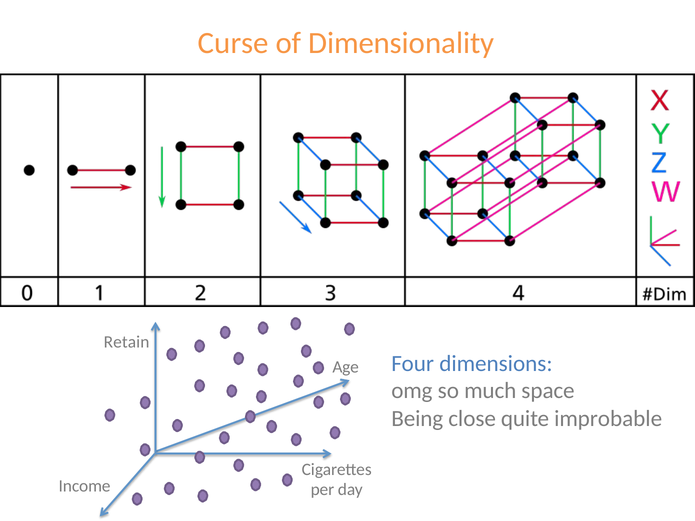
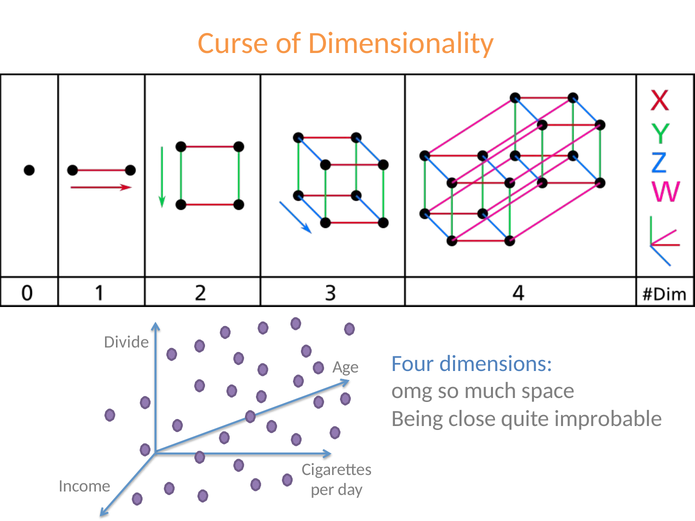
Retain: Retain -> Divide (127, 342)
